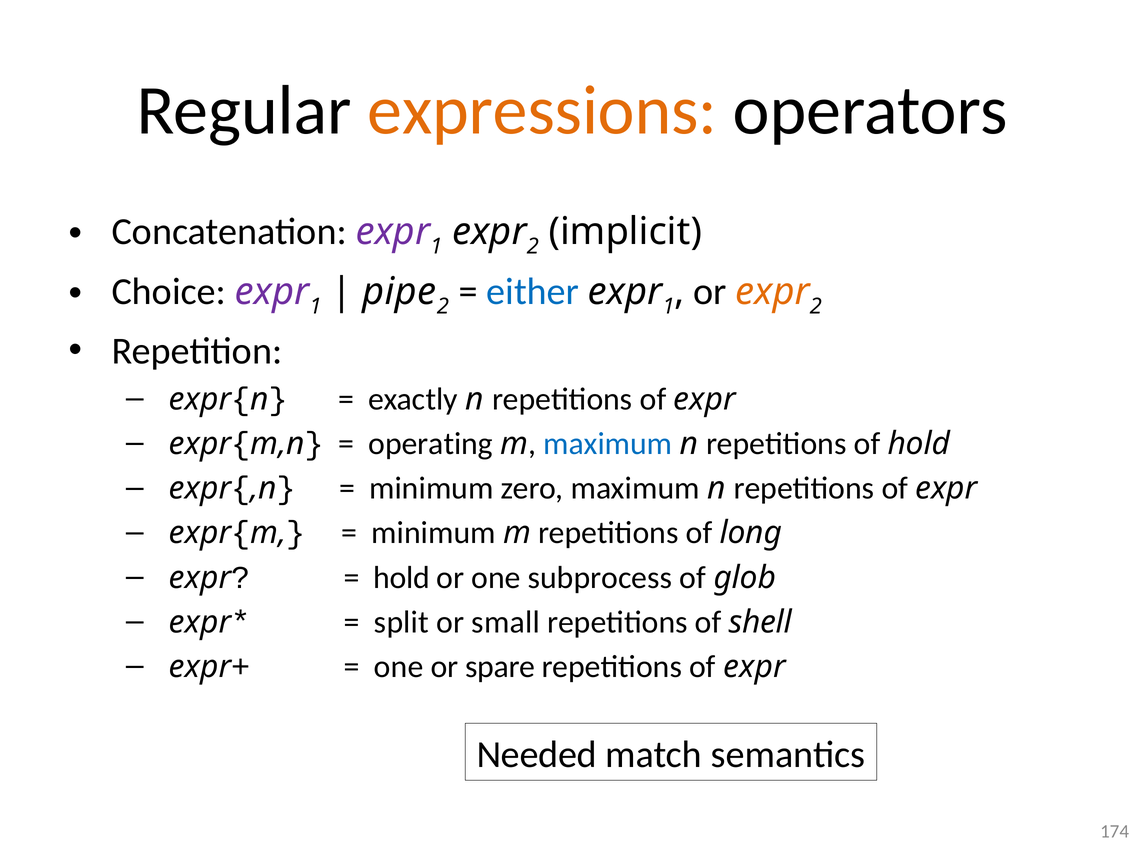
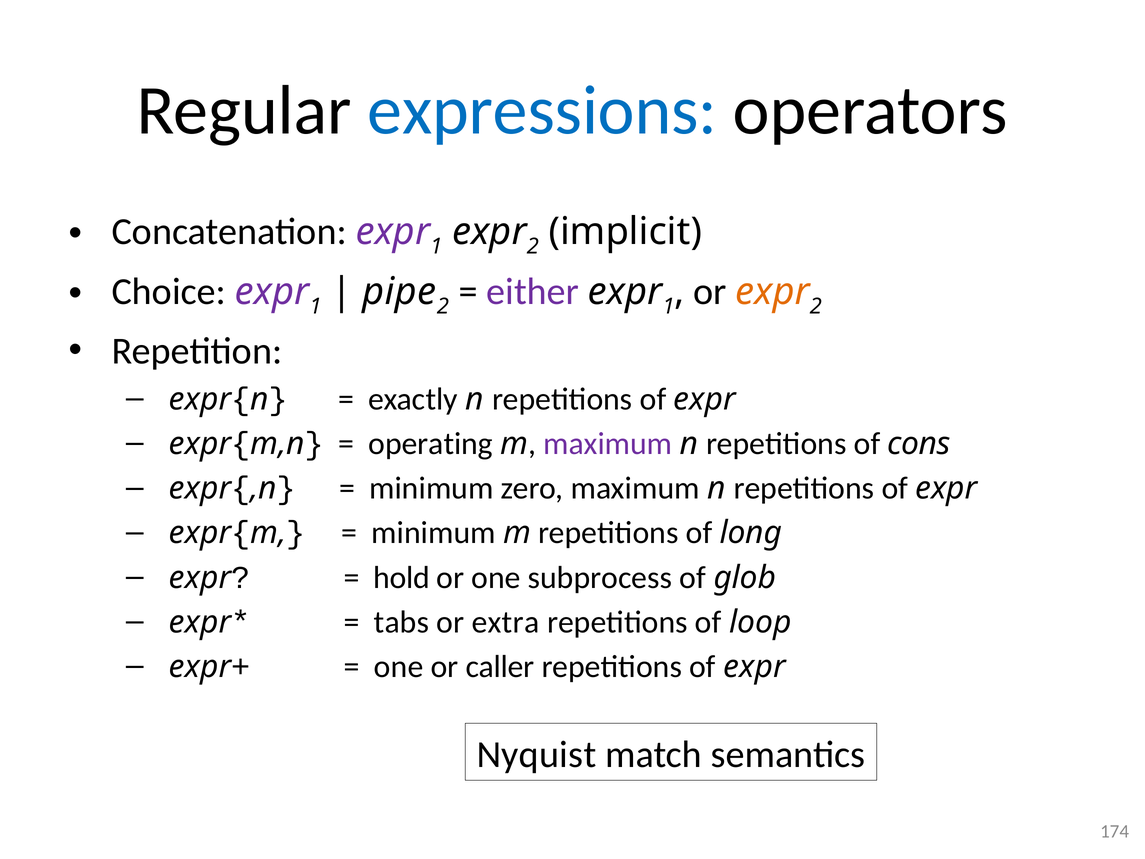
expressions colour: orange -> blue (542, 111)
either colour: blue -> purple (533, 291)
maximum colour: blue -> purple (608, 444)
of hold: hold -> cons (919, 444)
split: split -> tabs (401, 622)
small: small -> extra (506, 622)
shell: shell -> loop (760, 622)
spare: spare -> caller (500, 667)
Needed: Needed -> Nyquist (536, 754)
